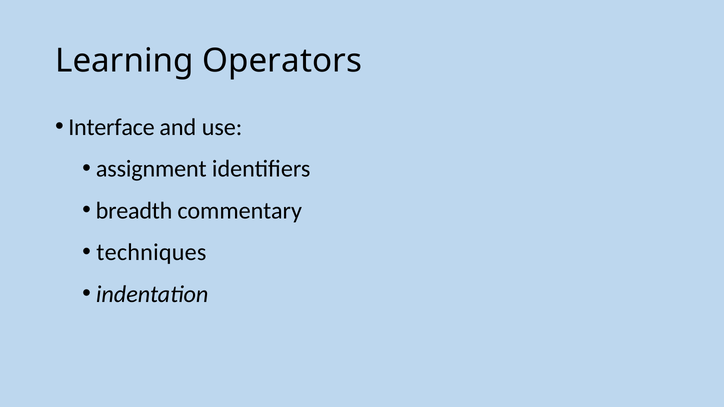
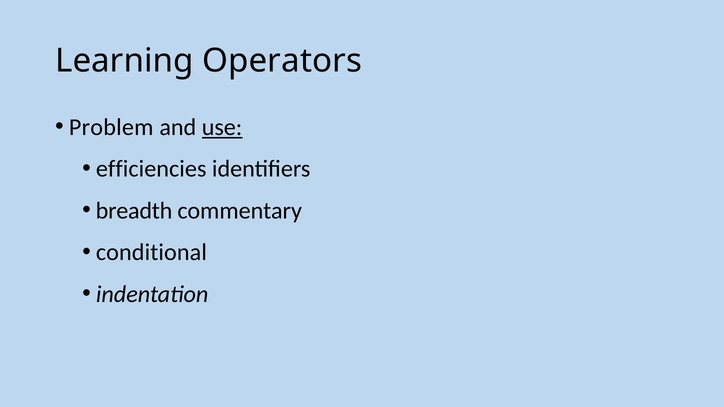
Interface: Interface -> Problem (111, 127)
use underline: none -> present (222, 127)
assignment: assignment -> efficiencies (151, 169)
techniques: techniques -> conditional (151, 253)
